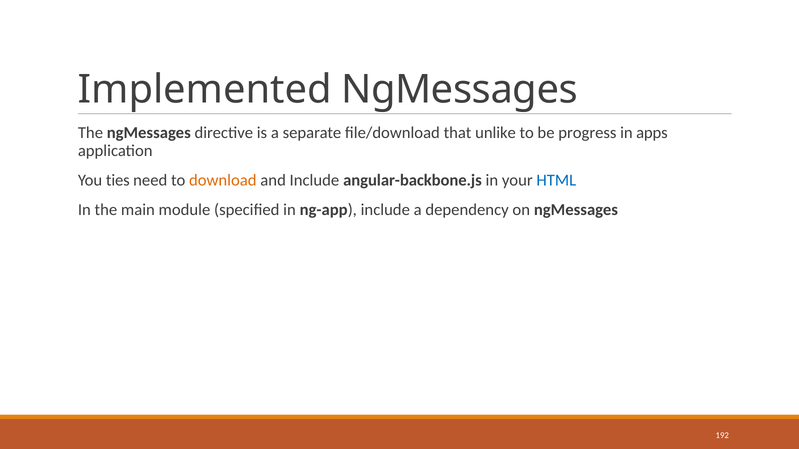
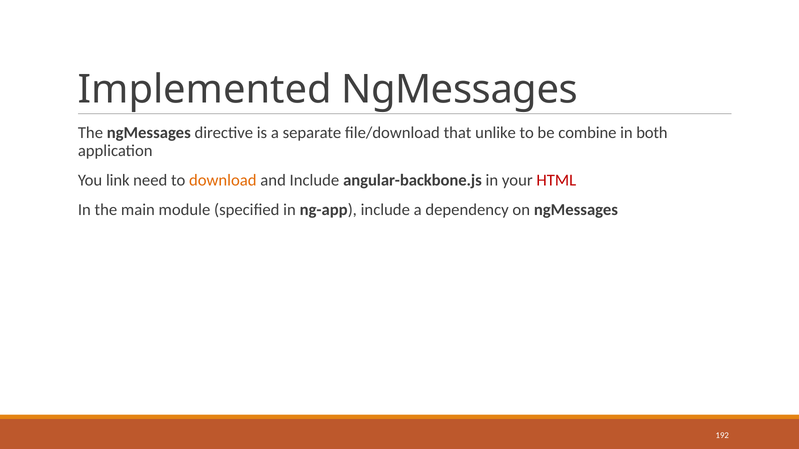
progress: progress -> combine (587, 133)
apps: apps -> both (652, 133)
ties: ties -> link (118, 181)
HTML colour: blue -> red (556, 181)
